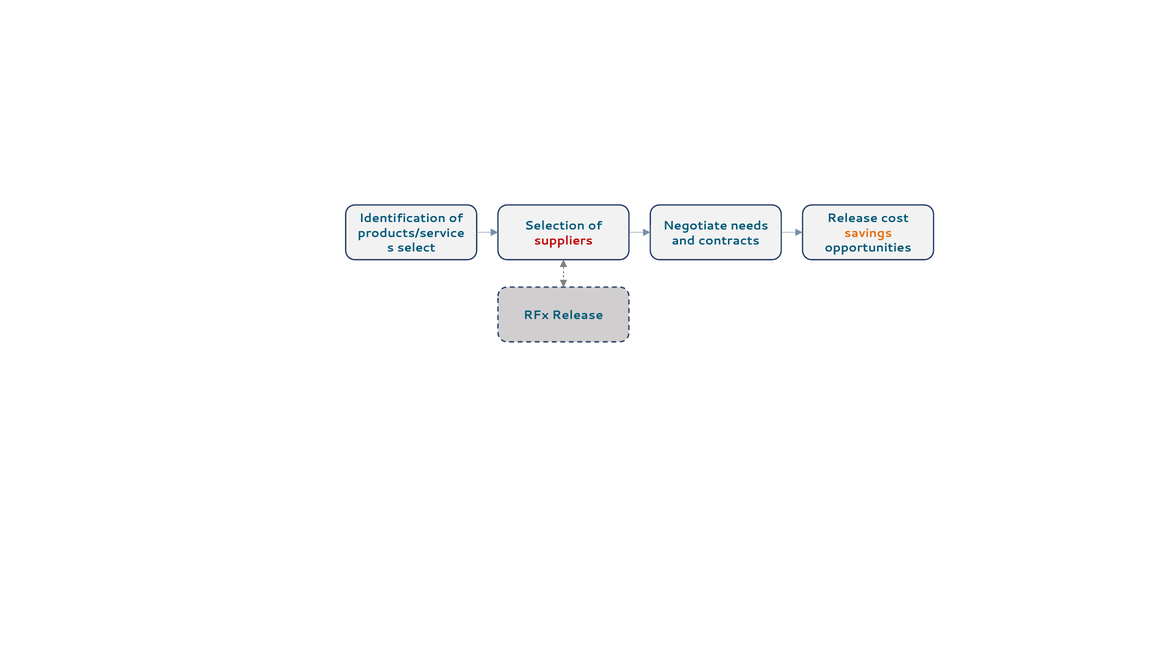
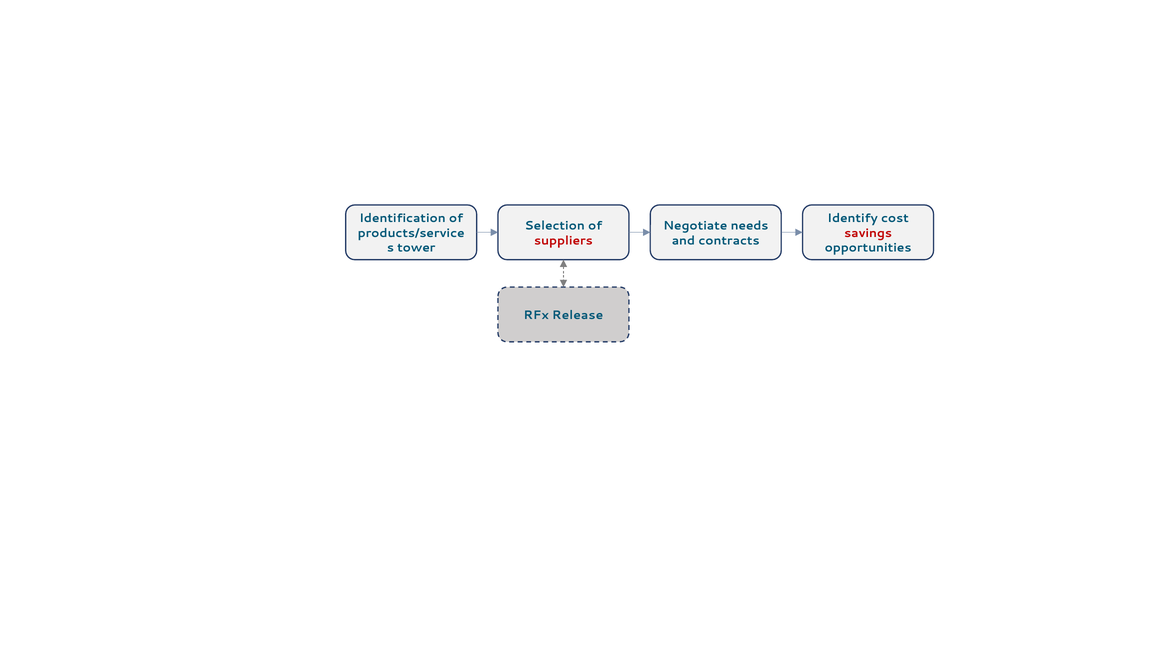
Release: Release -> Identify (853, 218)
savings colour: orange -> red (868, 233)
select: select -> tower (416, 248)
